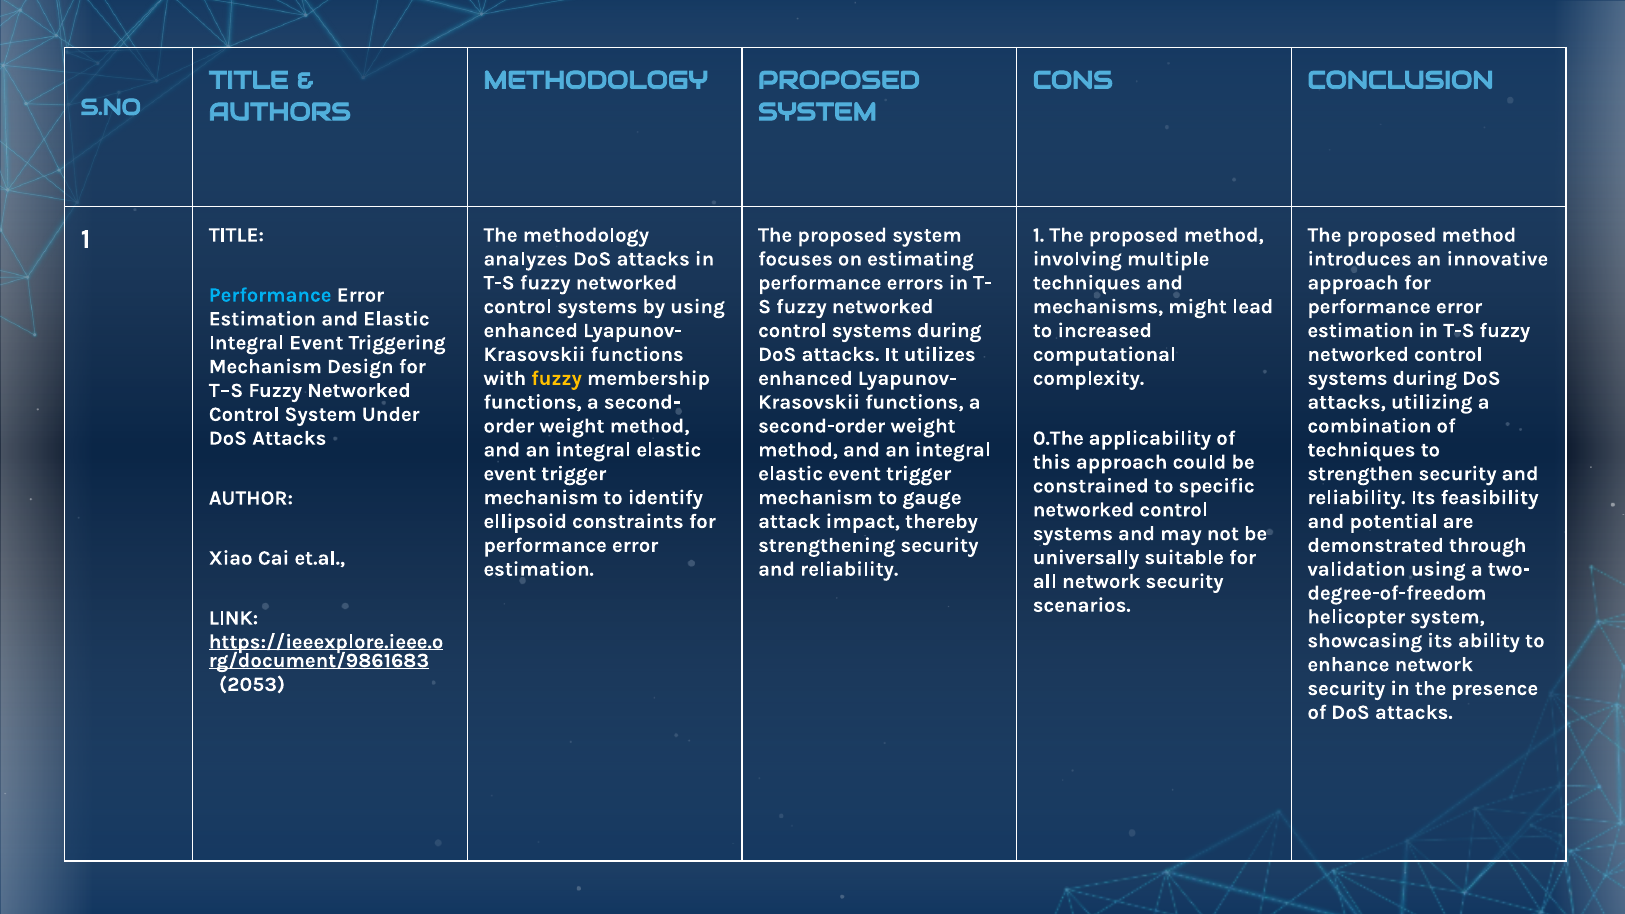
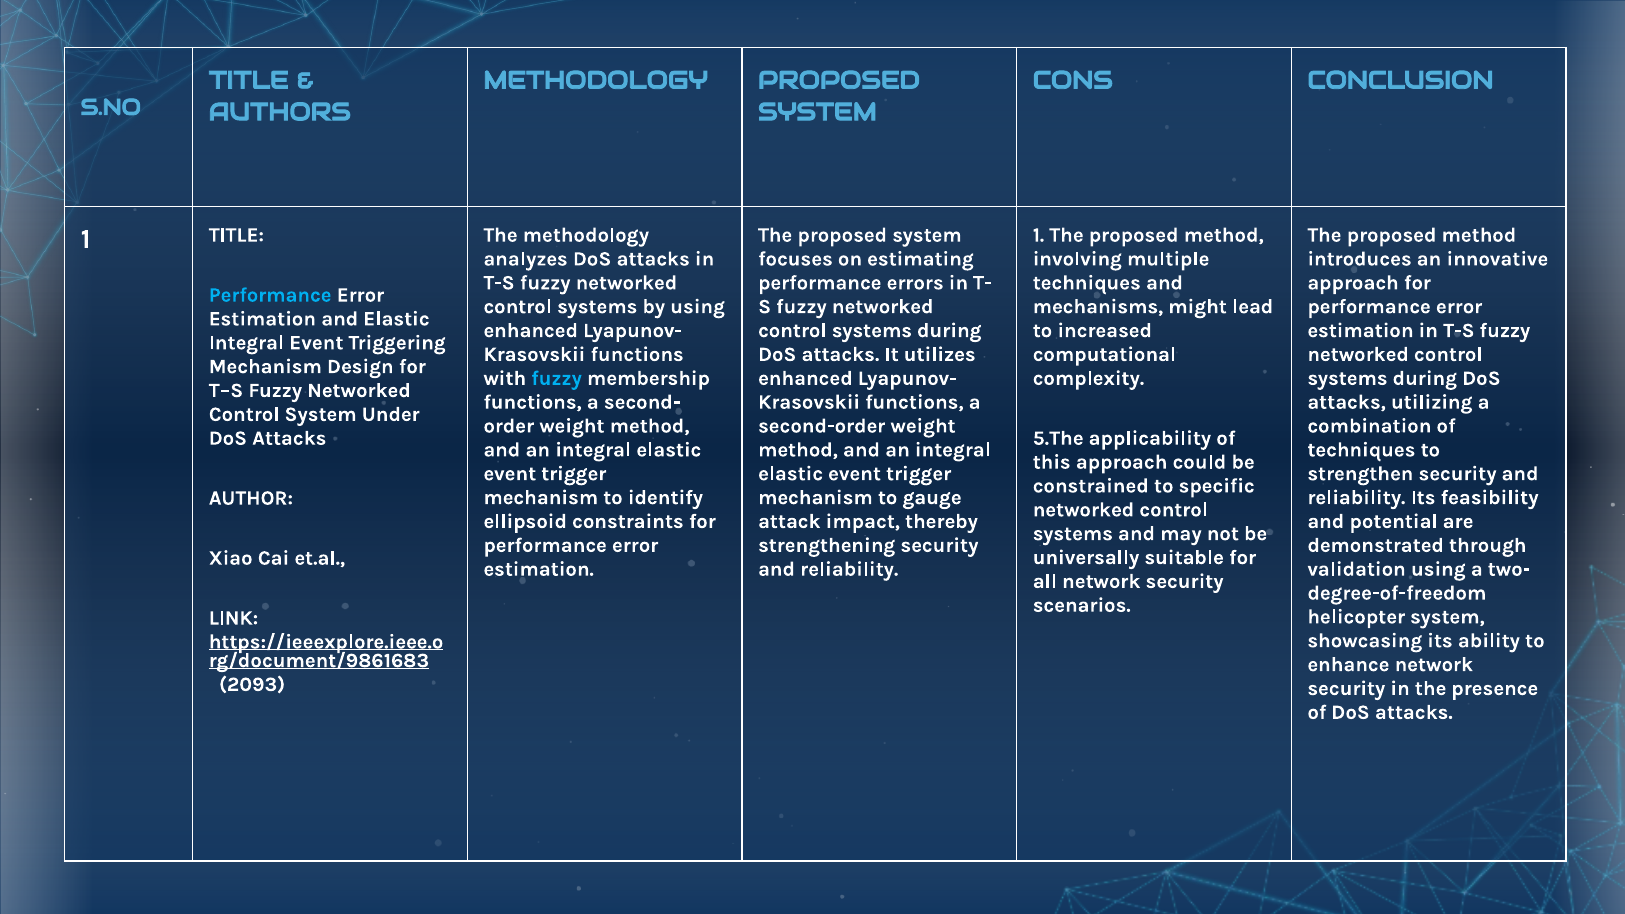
fuzzy colour: yellow -> light blue (556, 378)
0.The: 0.The -> 5.The (1058, 438)
2053: 2053 -> 2093 (252, 684)
